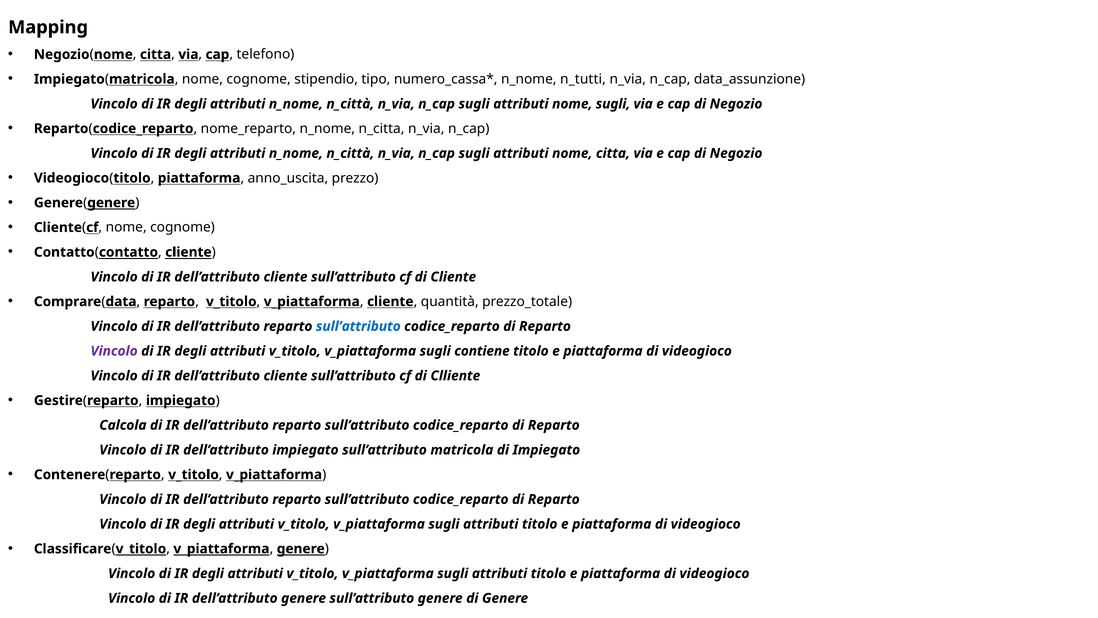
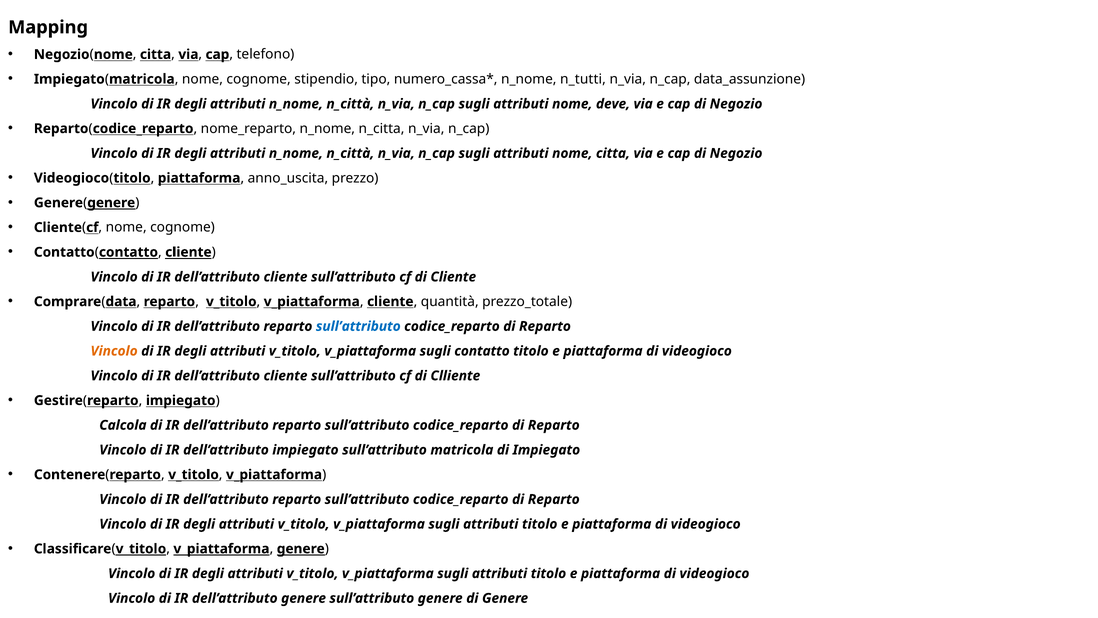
nome sugli: sugli -> deve (613, 104)
Vincolo colour: purple -> orange (114, 351)
contiene: contiene -> contatto (482, 351)
